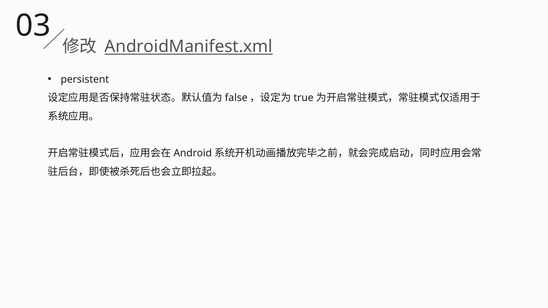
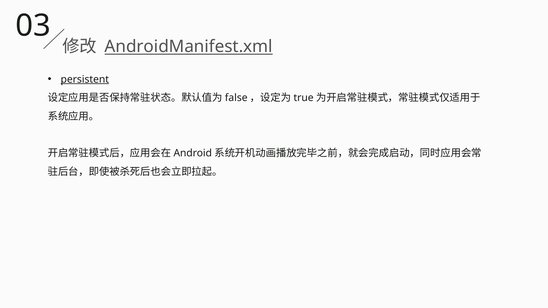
persistent underline: none -> present (85, 79)
